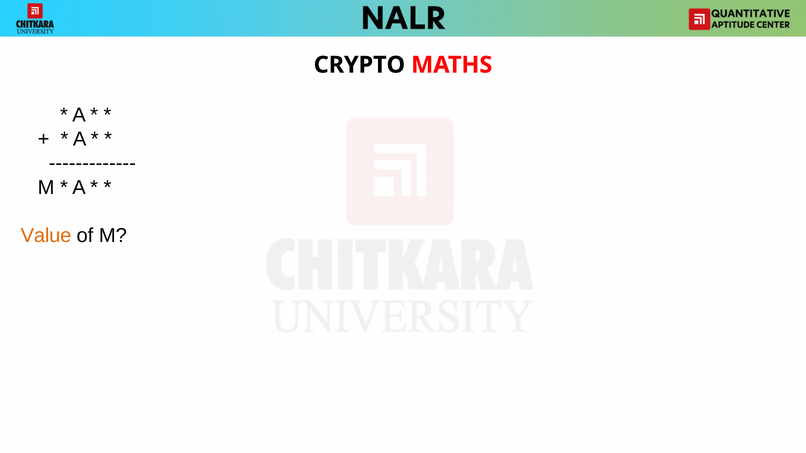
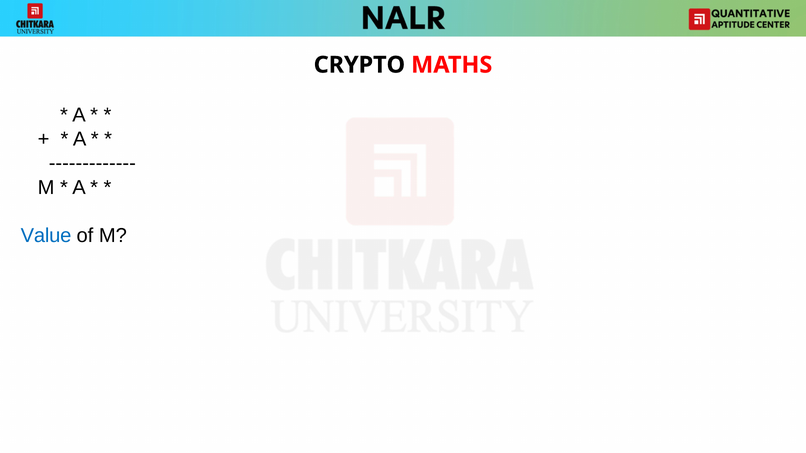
Value colour: orange -> blue (46, 236)
